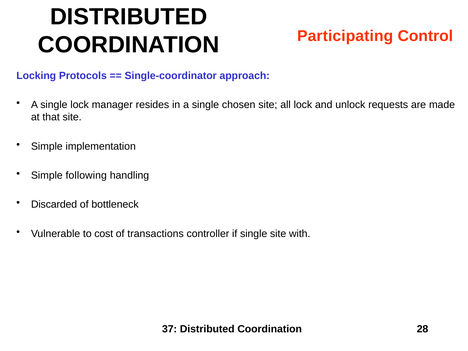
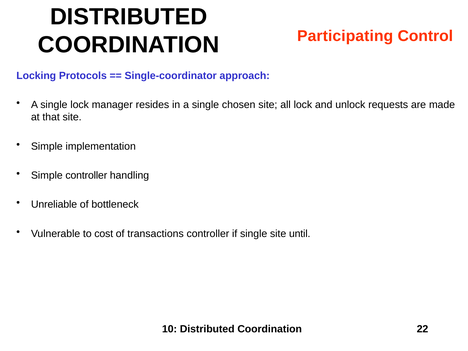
Simple following: following -> controller (86, 175)
Discarded: Discarded -> Unreliable (54, 205)
with: with -> until (300, 234)
37: 37 -> 10 (170, 329)
28: 28 -> 22 (423, 329)
